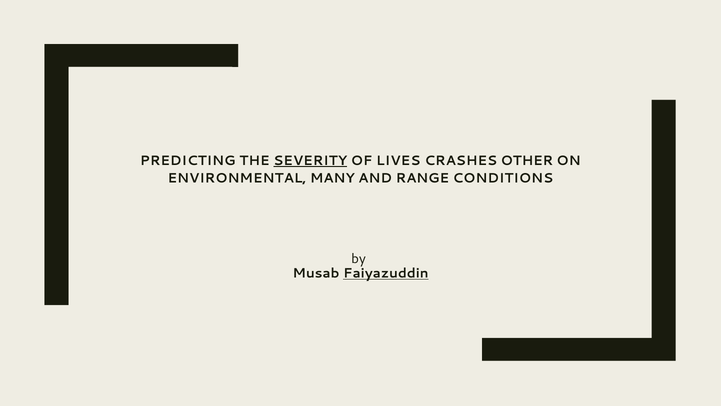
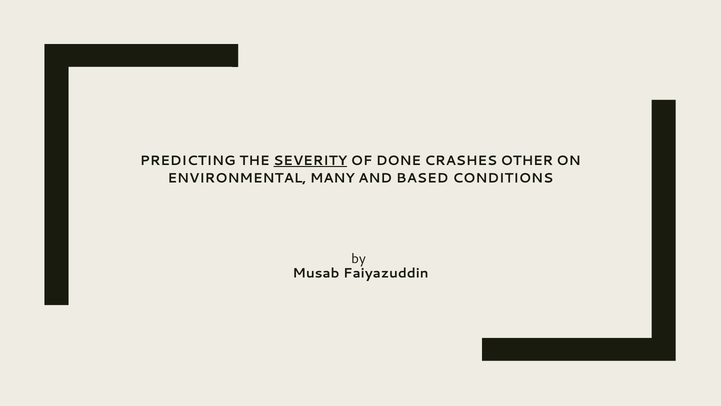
LIVES: LIVES -> DONE (398, 161)
RANGE: RANGE -> BASED (422, 178)
Faiyazuddin underline: present -> none (386, 273)
